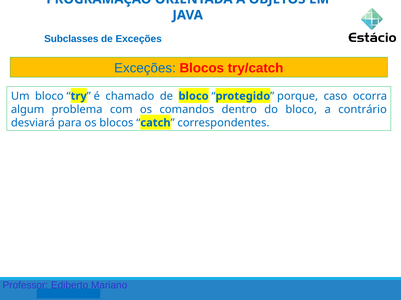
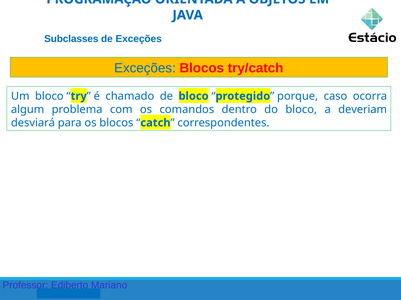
contrário: contrário -> deveriam (363, 110)
